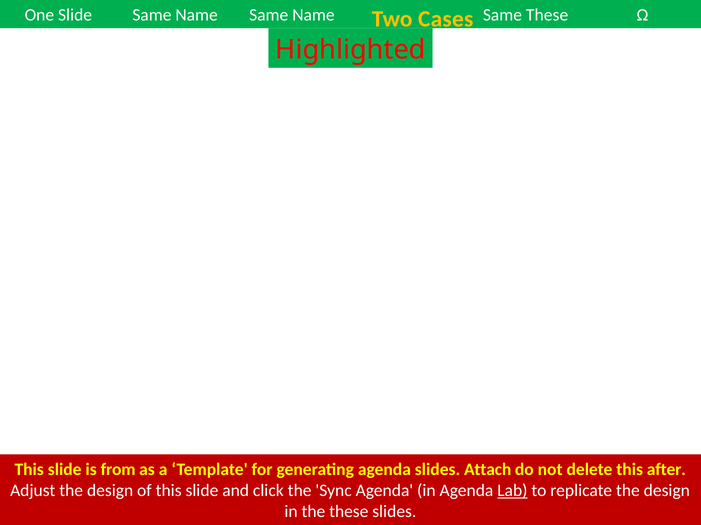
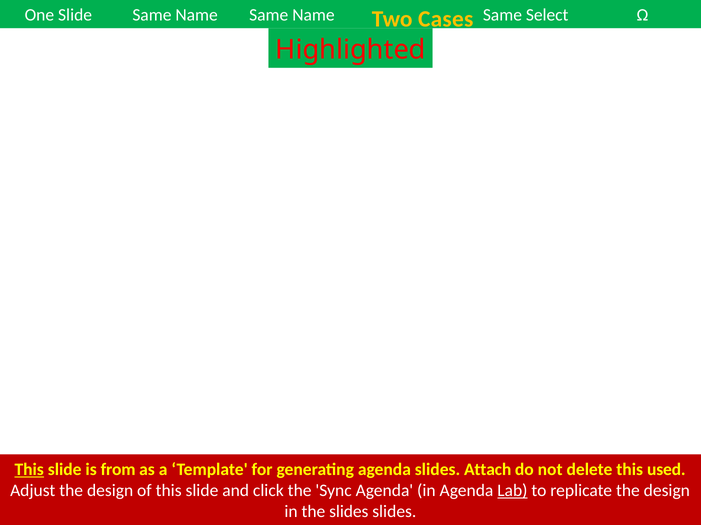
Same These: These -> Select (547, 15)
This underline: none -> present (29, 470)
after: after -> used (666, 470)
the these: these -> slides (349, 512)
